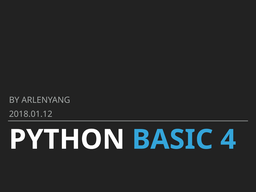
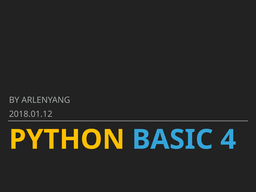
PYTHON colour: white -> yellow (67, 140)
